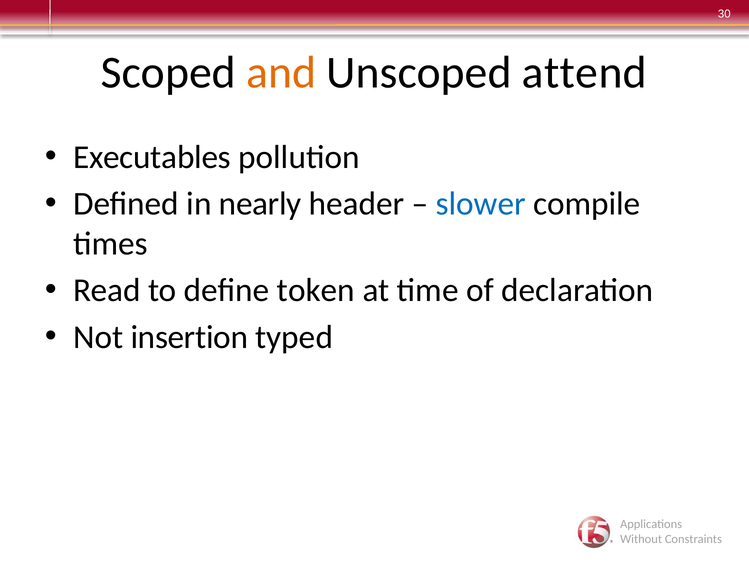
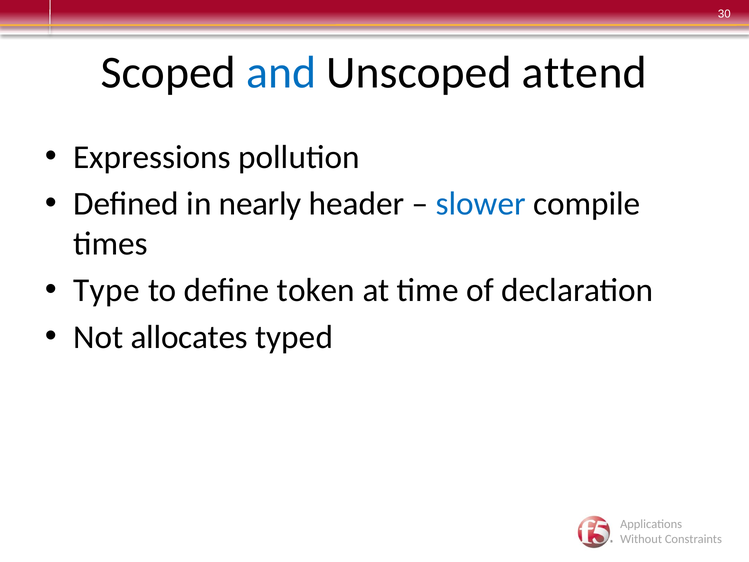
and colour: orange -> blue (281, 73)
Executables: Executables -> Expressions (152, 157)
Read: Read -> Type (107, 290)
insertion: insertion -> allocates (189, 337)
